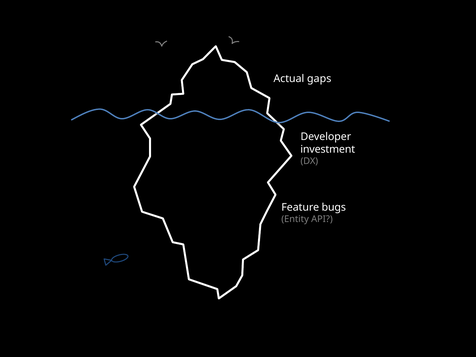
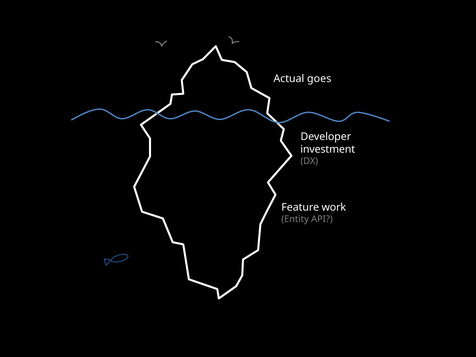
gaps: gaps -> goes (319, 79)
bugs: bugs -> work (334, 207)
